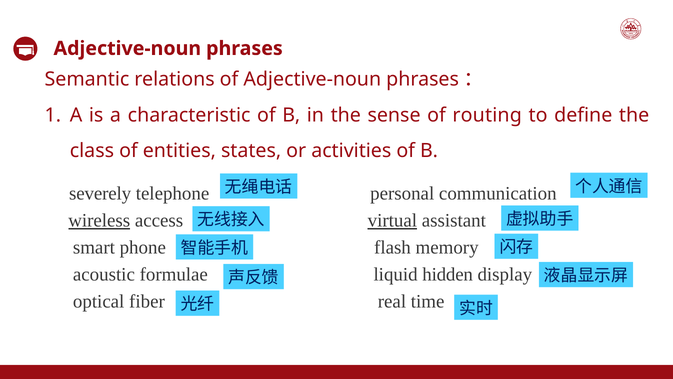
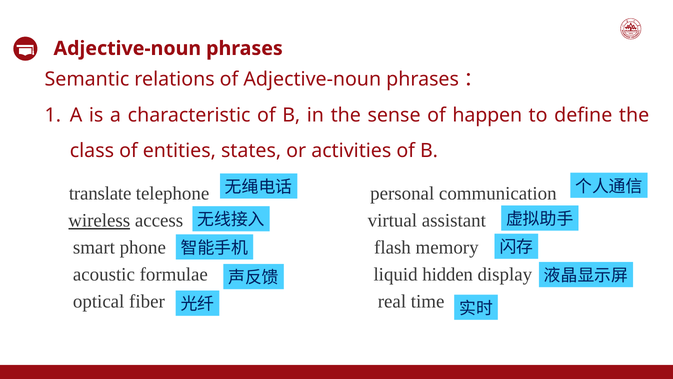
routing: routing -> happen (487, 115)
severely: severely -> translate (100, 193)
virtual underline: present -> none (392, 220)
